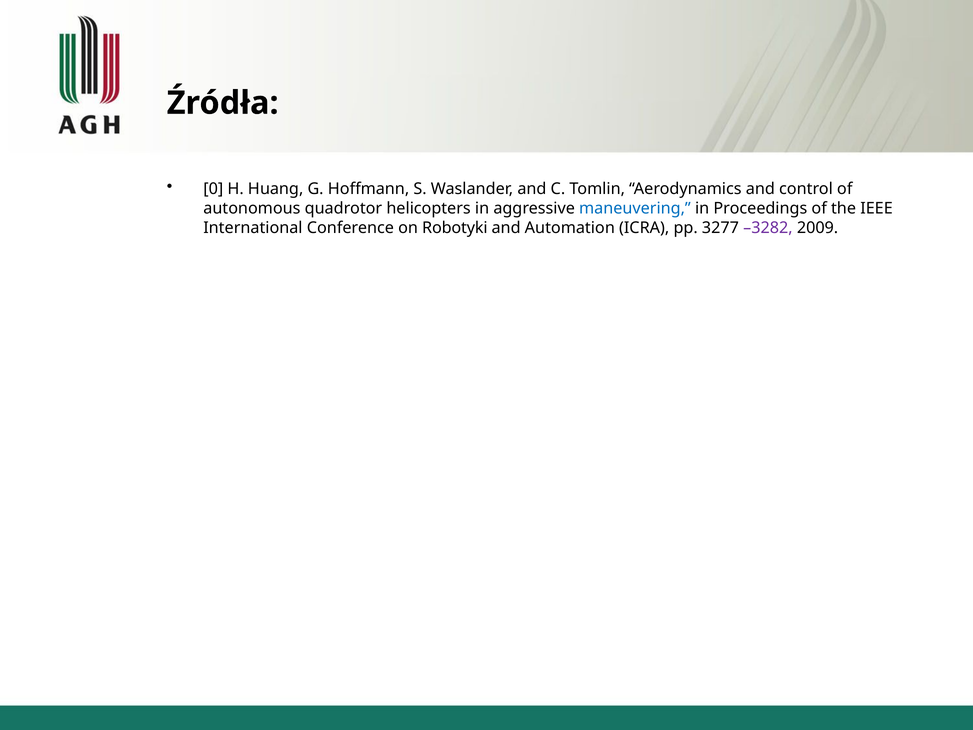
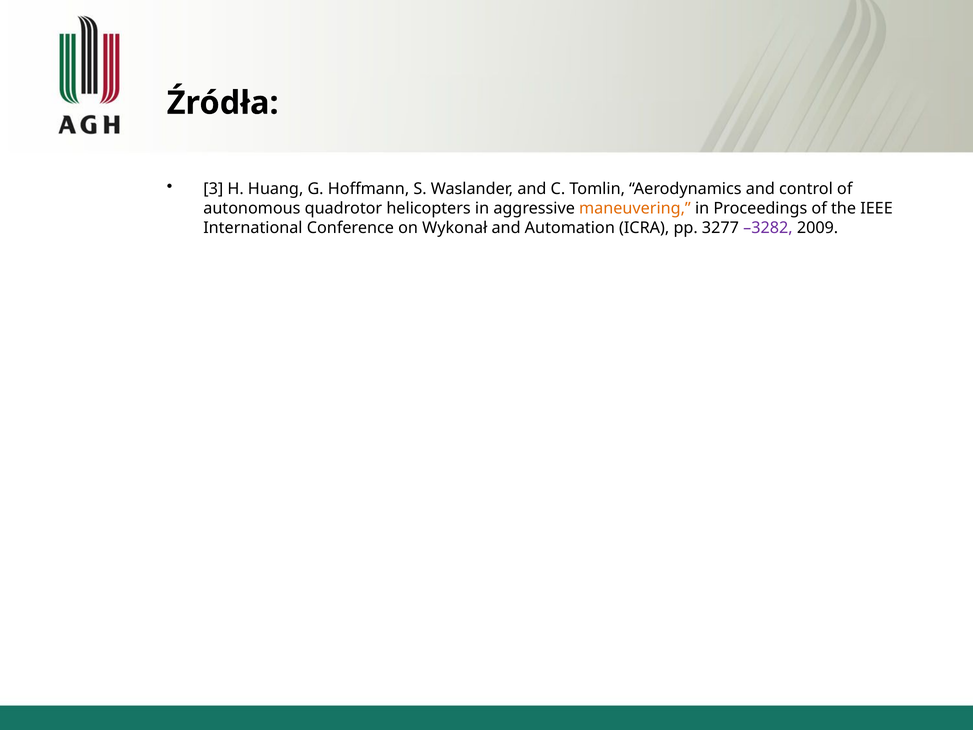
0: 0 -> 3 (213, 189)
maneuvering colour: blue -> orange (635, 208)
Robotyki: Robotyki -> Wykonał (455, 228)
